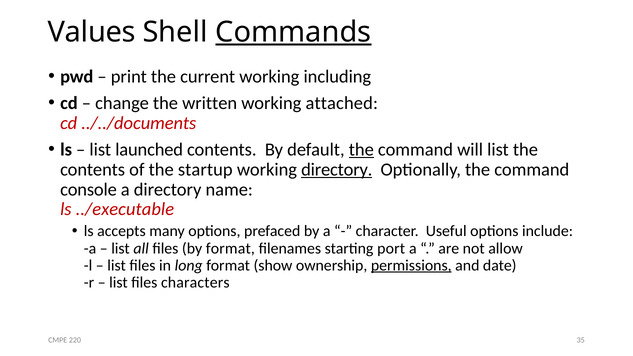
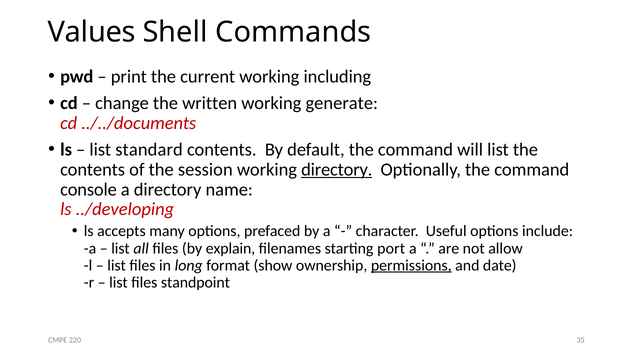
Commands underline: present -> none (293, 32)
attached: attached -> generate (342, 103)
launched: launched -> standard (149, 150)
the underline: present -> none (361, 150)
startup: startup -> session (205, 170)
../executable: ../executable -> ../developing (125, 209)
by format: format -> explain (231, 248)
characters: characters -> standpoint (195, 283)
